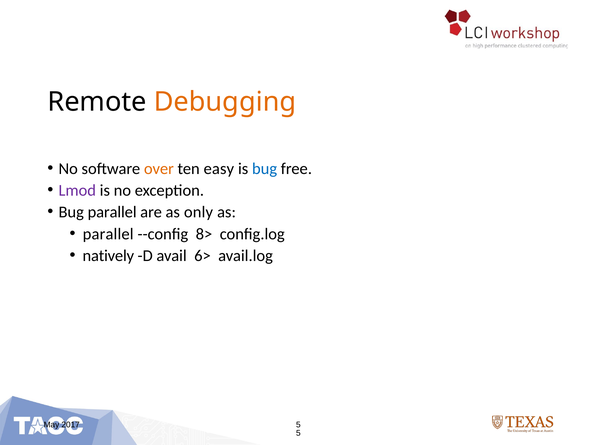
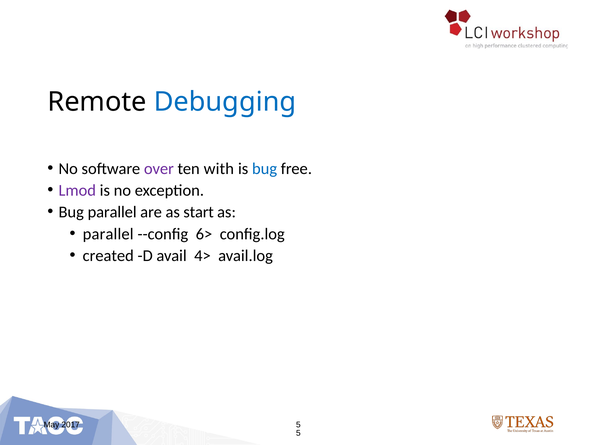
Debugging colour: orange -> blue (225, 102)
over colour: orange -> purple (159, 168)
easy: easy -> with (219, 168)
only: only -> start (199, 212)
8>: 8> -> 6> (204, 234)
natively: natively -> created (108, 256)
6>: 6> -> 4> (202, 256)
